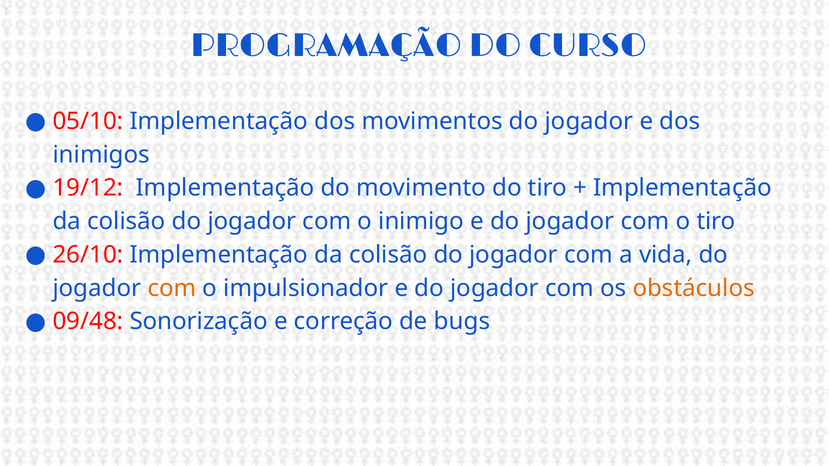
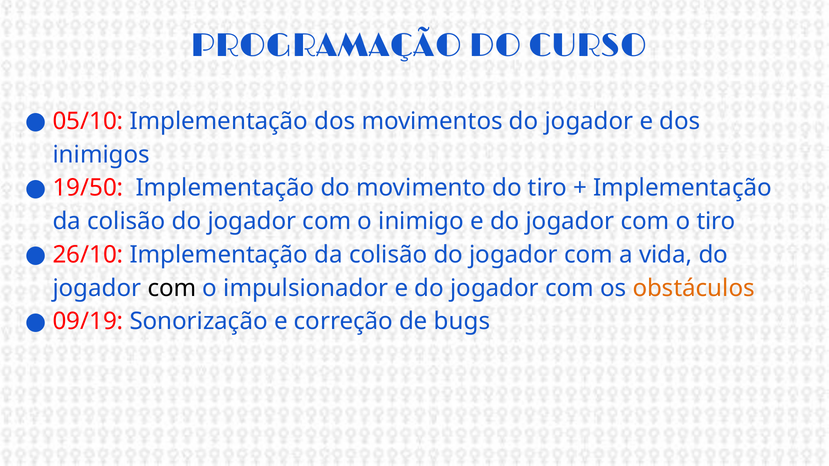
19/12: 19/12 -> 19/50 (88, 188)
com colour: orange -> black (172, 288)
09/48: 09/48 -> 09/19 (88, 322)
